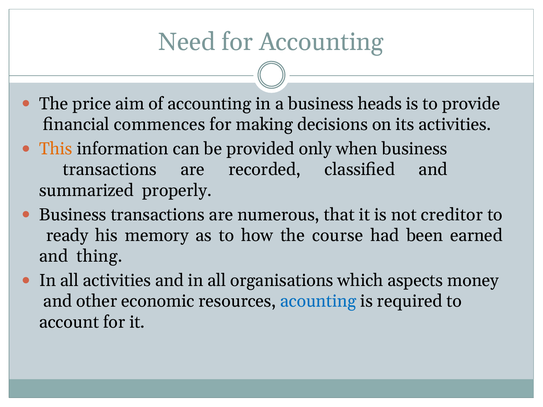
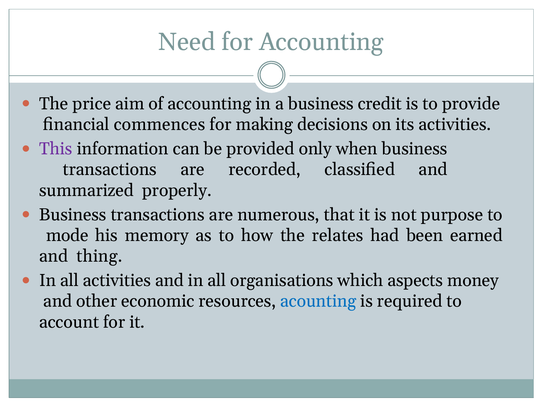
heads: heads -> credit (380, 104)
This colour: orange -> purple (56, 149)
creditor: creditor -> purpose (452, 215)
ready: ready -> mode (67, 236)
course: course -> relates (338, 236)
